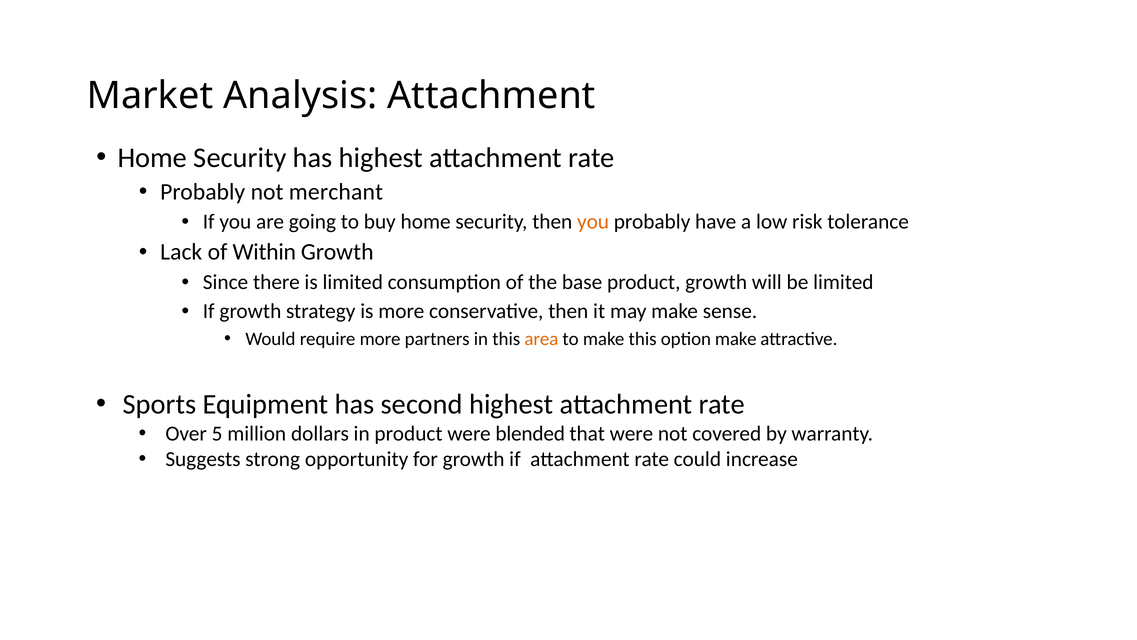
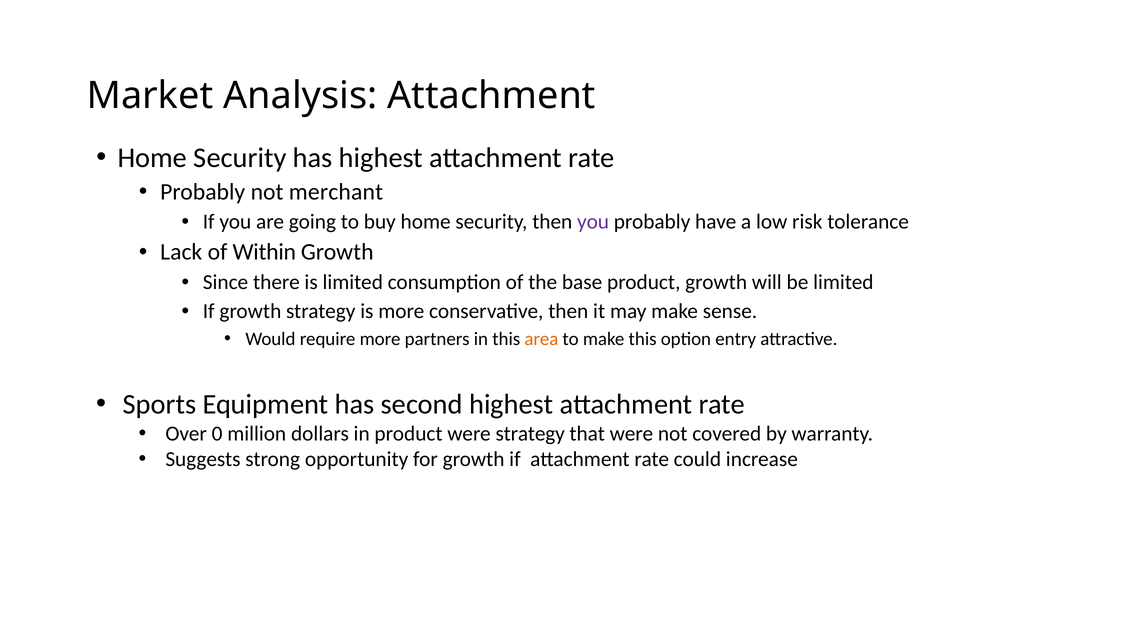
you colour: orange -> purple (593, 222)
option make: make -> entry (736, 339)
5: 5 -> 0 (217, 434)
were blended: blended -> strategy (530, 434)
